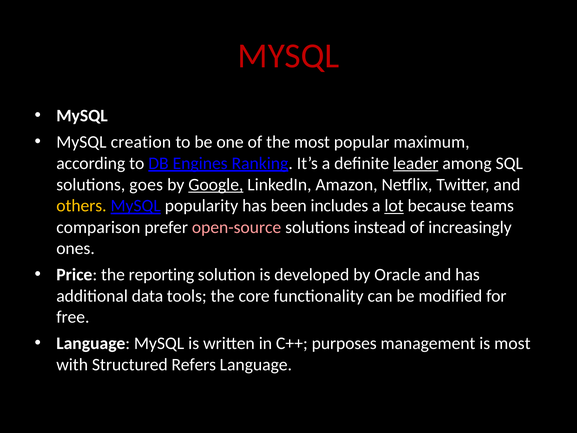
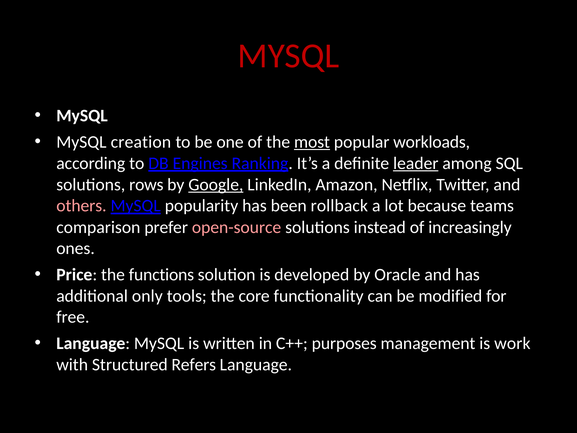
most underline: none -> present (312, 142)
maximum: maximum -> workloads (432, 142)
goes: goes -> rows (146, 185)
others colour: yellow -> pink (81, 206)
includes: includes -> rollback (339, 206)
lot underline: present -> none (394, 206)
reporting: reporting -> functions (161, 275)
data: data -> only (147, 296)
is most: most -> work (512, 343)
